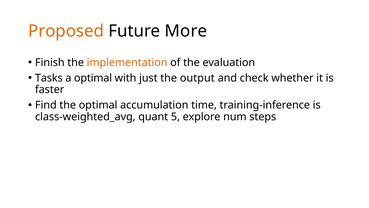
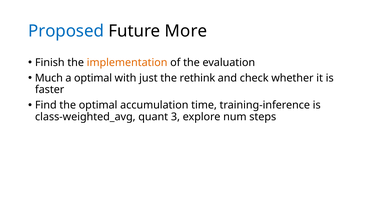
Proposed colour: orange -> blue (66, 31)
Tasks: Tasks -> Much (49, 78)
output: output -> rethink (197, 78)
5: 5 -> 3 (175, 117)
